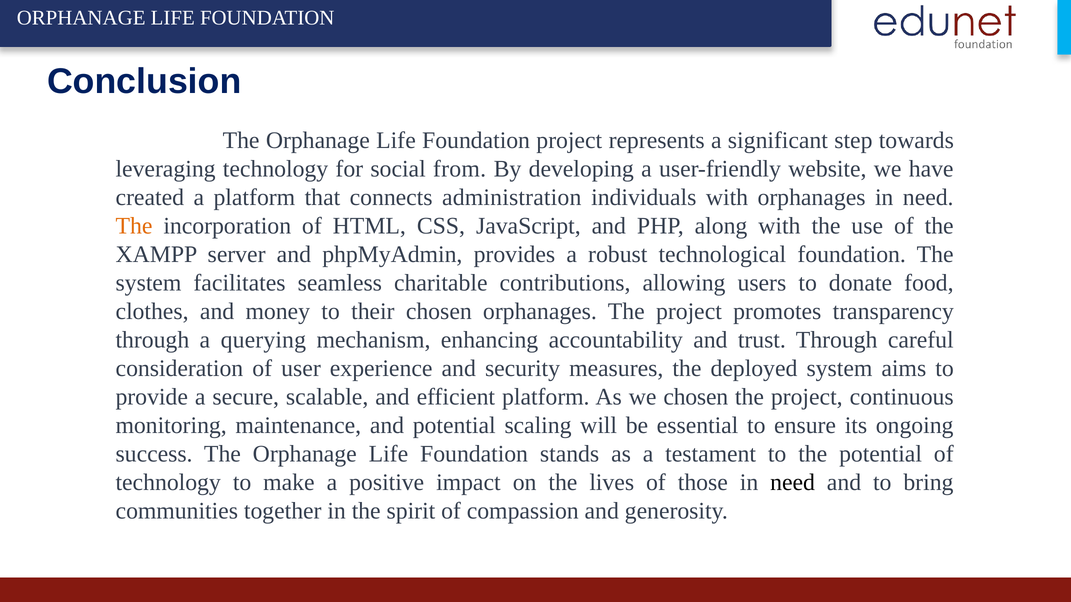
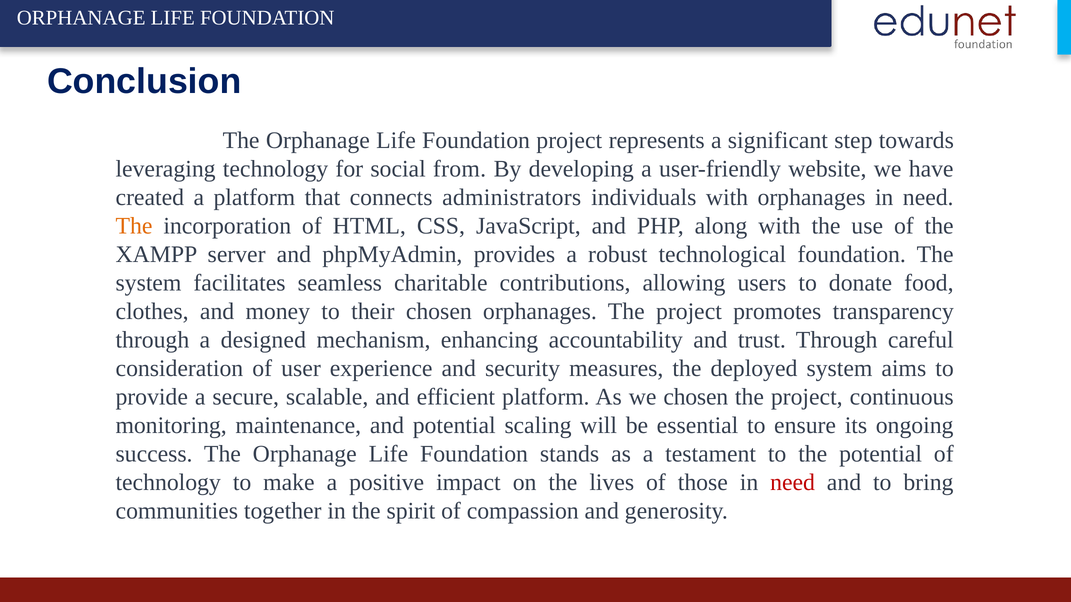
administration: administration -> administrators (512, 197)
querying: querying -> designed (263, 340)
need colour: black -> red (793, 483)
